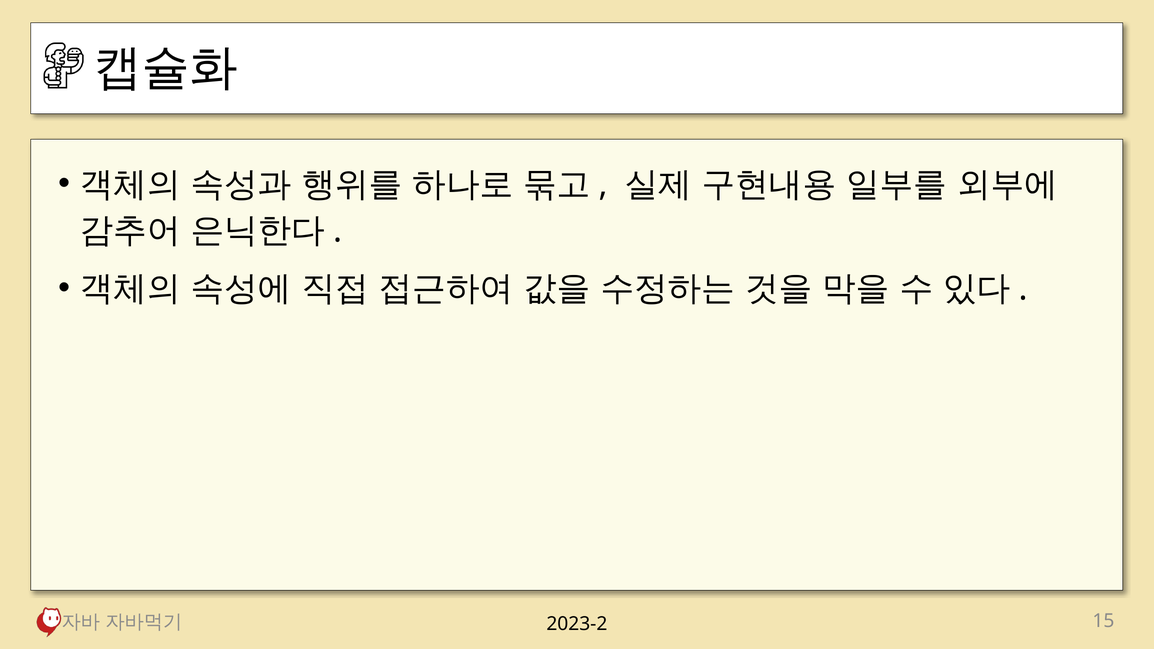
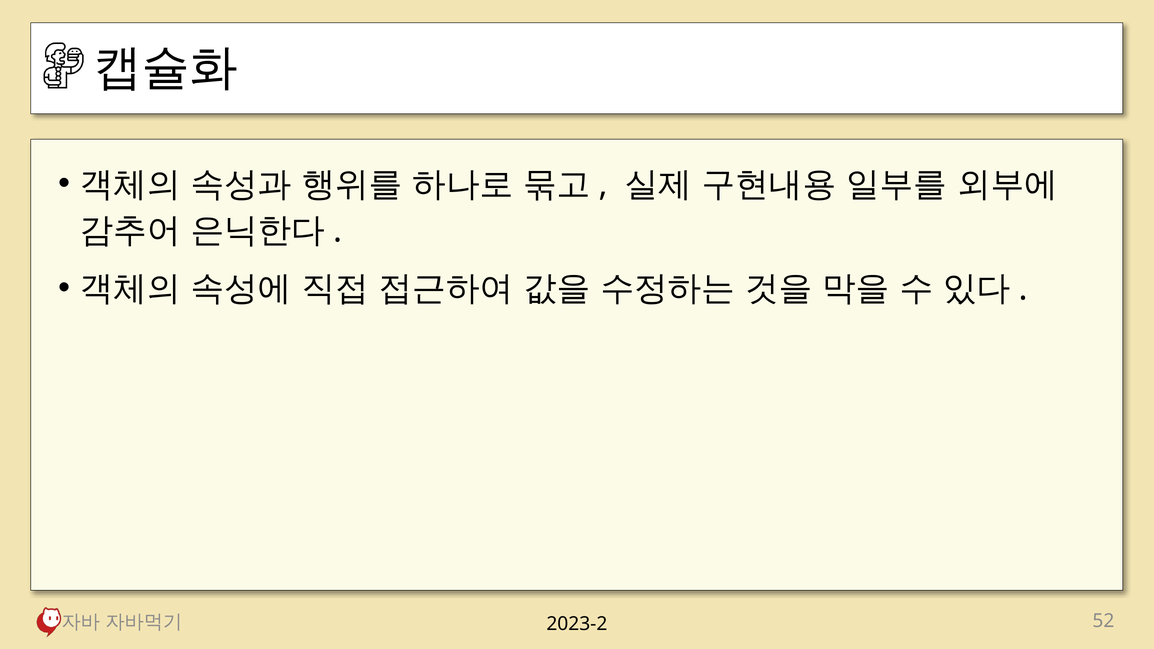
15: 15 -> 52 (1103, 621)
